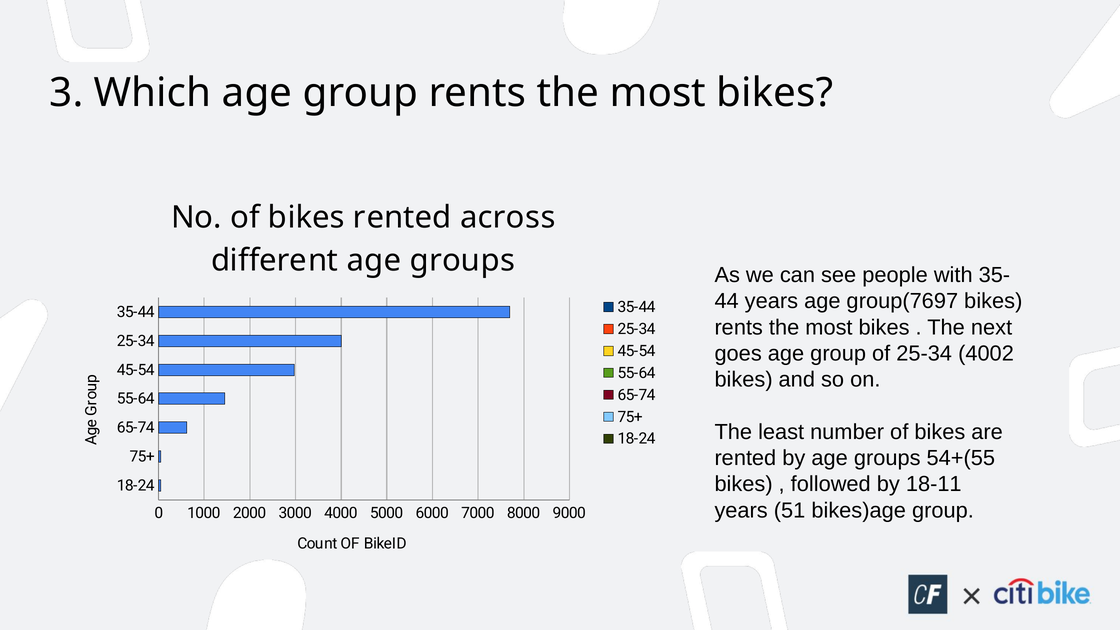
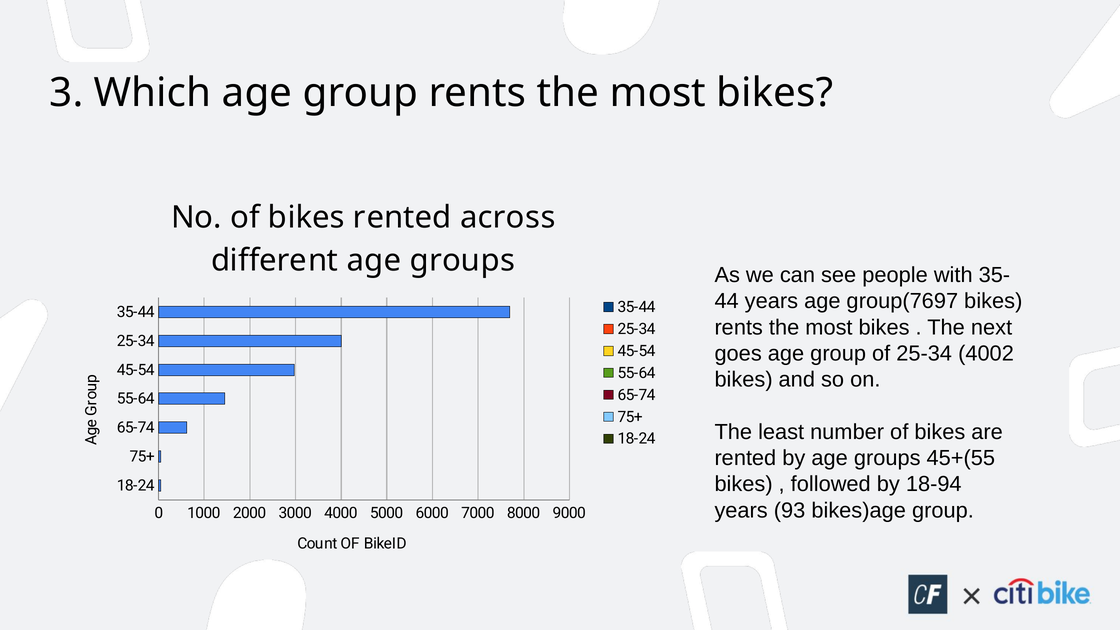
54+(55: 54+(55 -> 45+(55 (961, 458)
18-11: 18-11 -> 18-94 (934, 484)
51: 51 -> 93 (790, 510)
